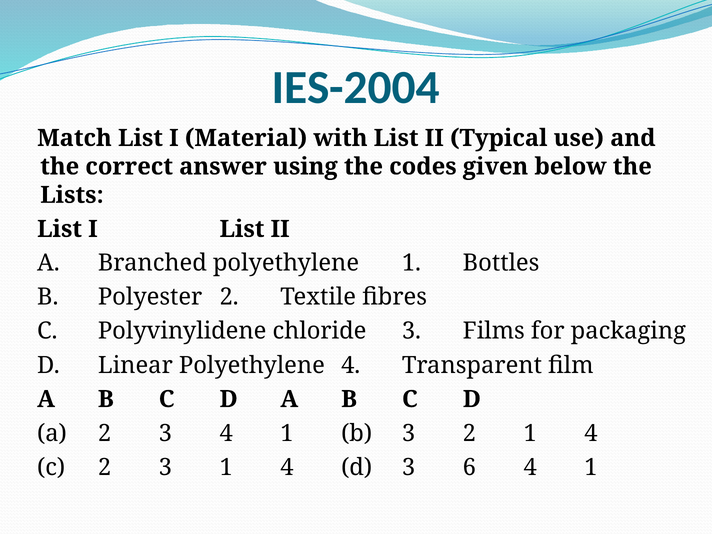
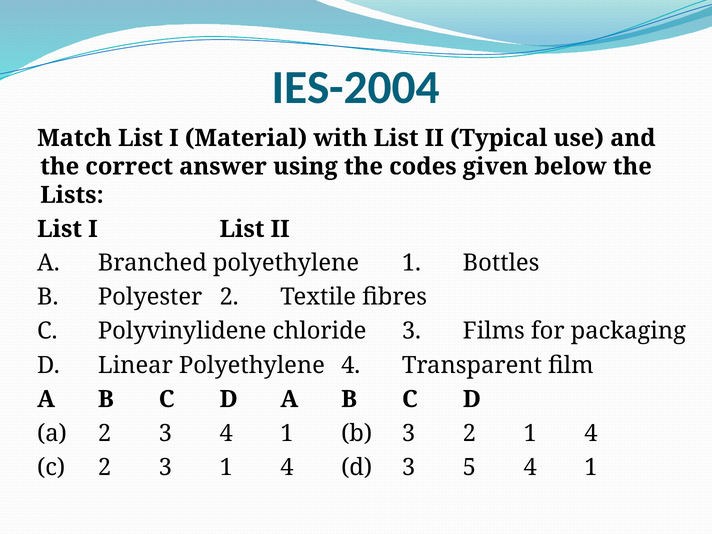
6: 6 -> 5 (469, 467)
